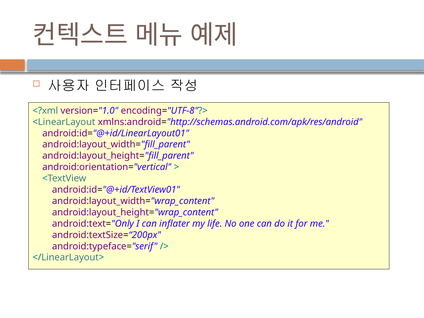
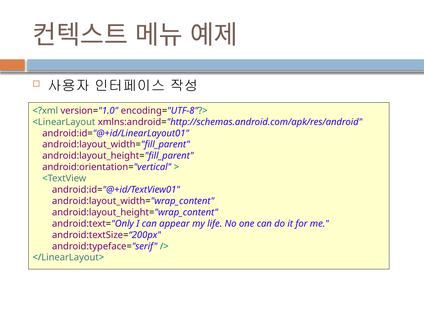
inflater: inflater -> appear (174, 224)
